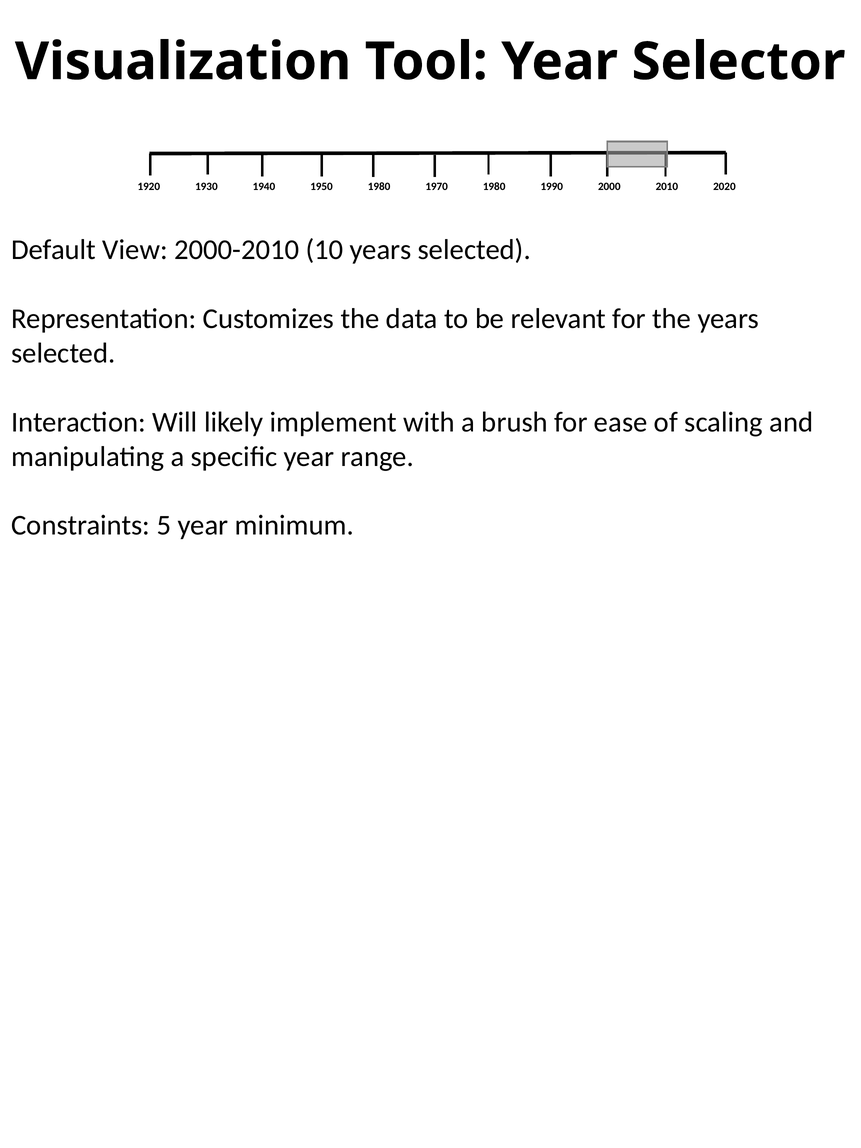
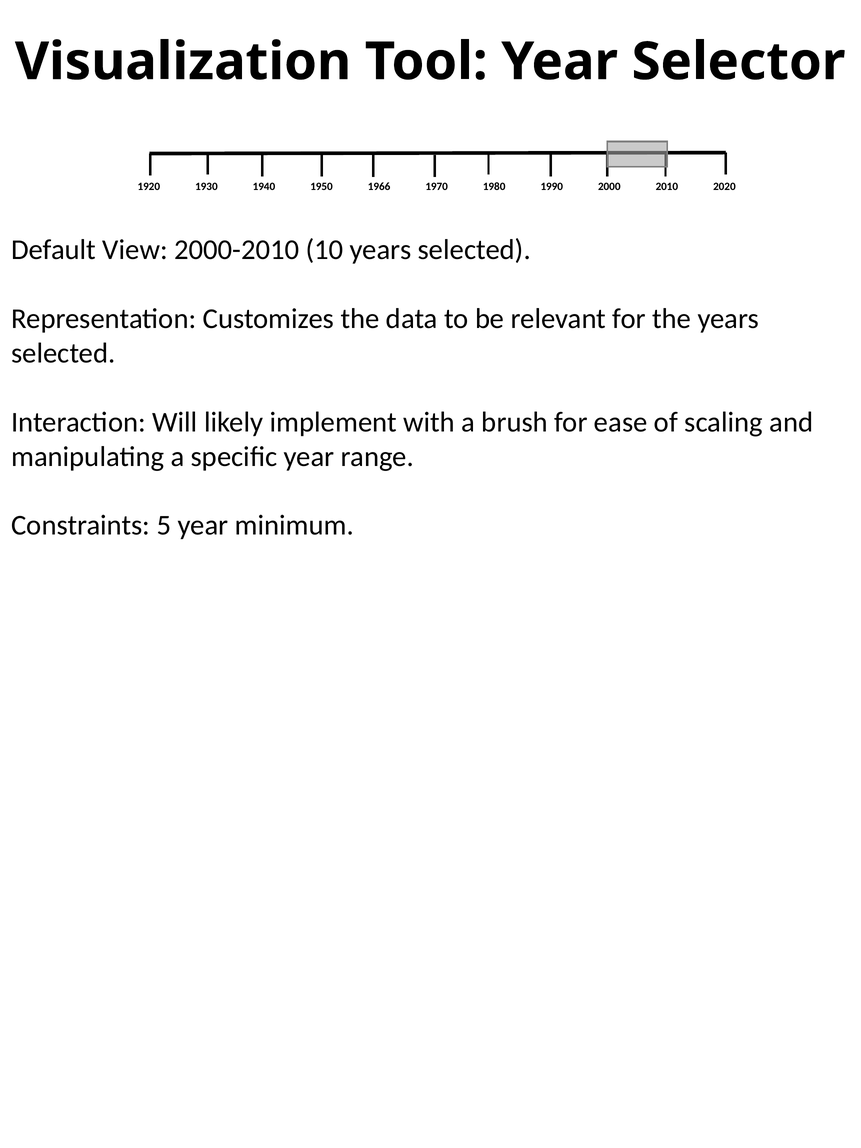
1980: 1980 -> 1966 (379, 187)
